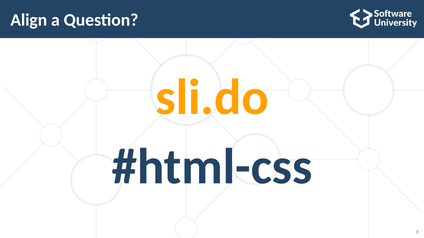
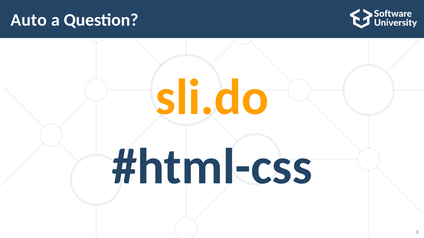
Align: Align -> Auto (29, 20)
